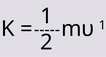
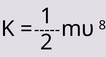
m 1: 1 -> 8 (102, 25)
